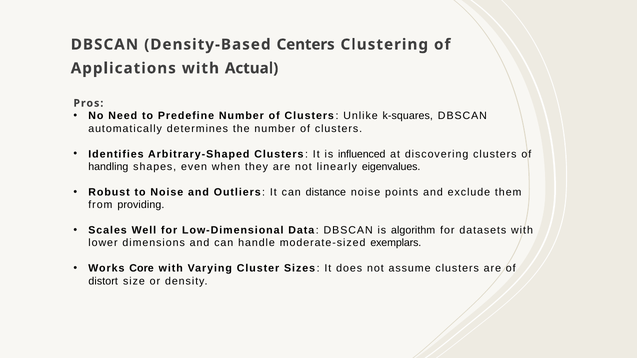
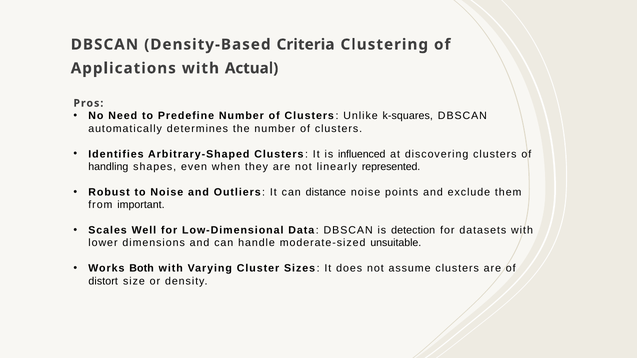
Centers: Centers -> Criteria (305, 45)
eigenvalues: eigenvalues -> represented (391, 167)
providing: providing -> important (141, 205)
algorithm: algorithm -> detection (413, 230)
exemplars: exemplars -> unsuitable (396, 243)
Core: Core -> Both (142, 269)
